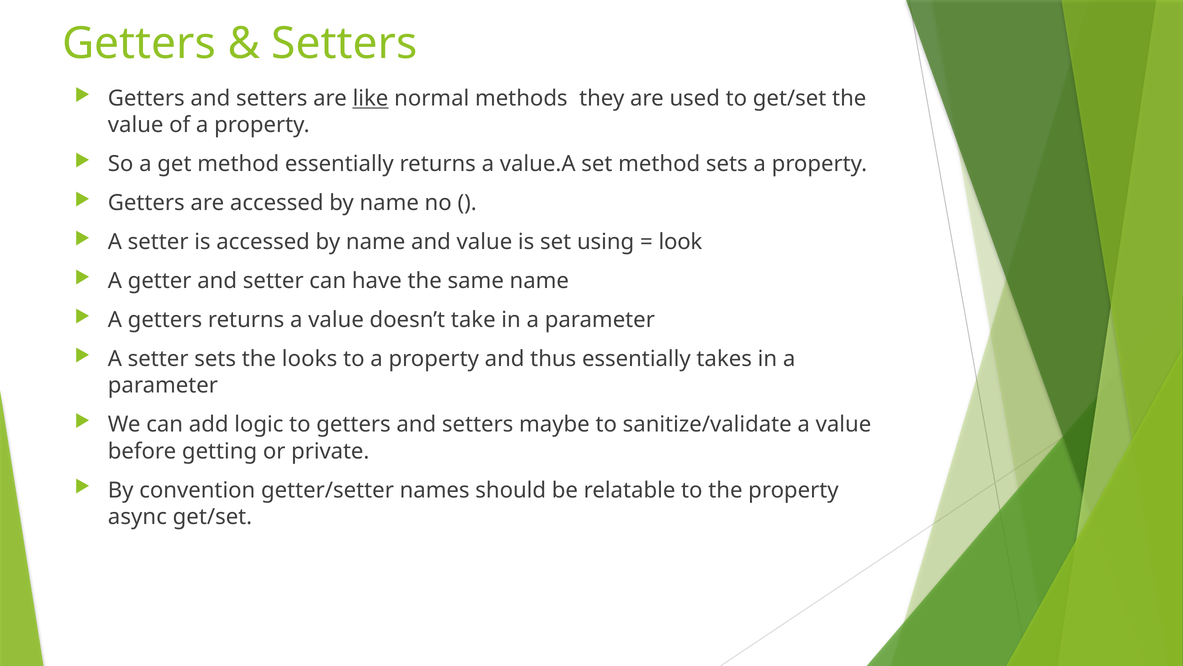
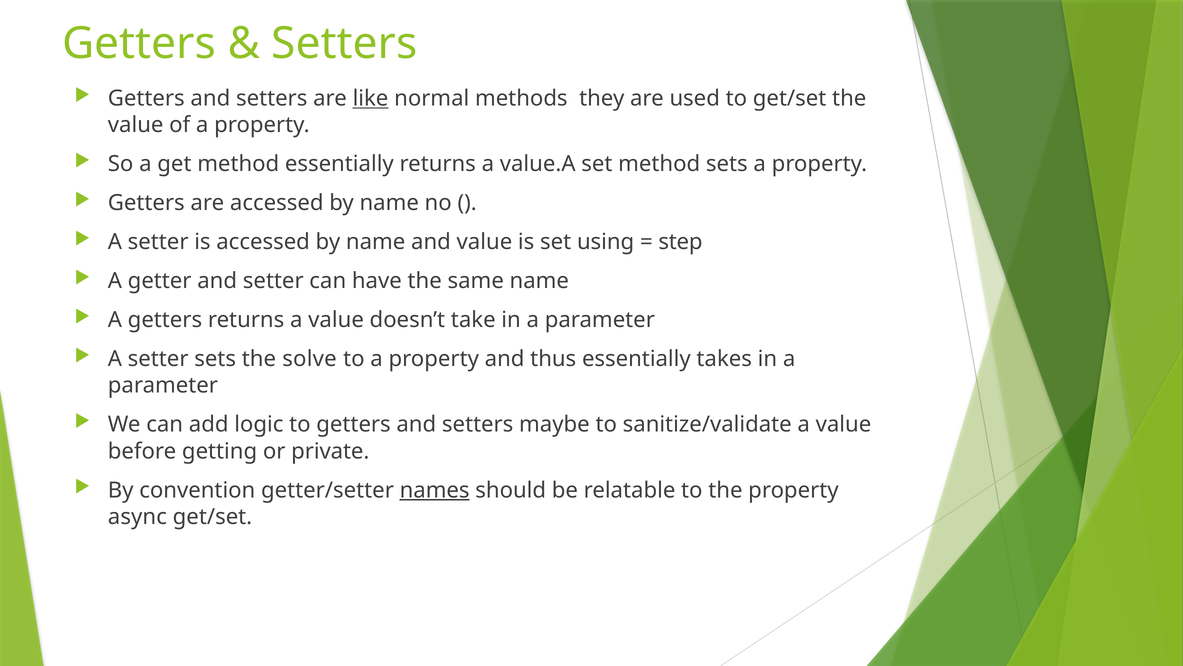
look: look -> step (680, 242)
looks: looks -> solve (309, 359)
names underline: none -> present (435, 490)
